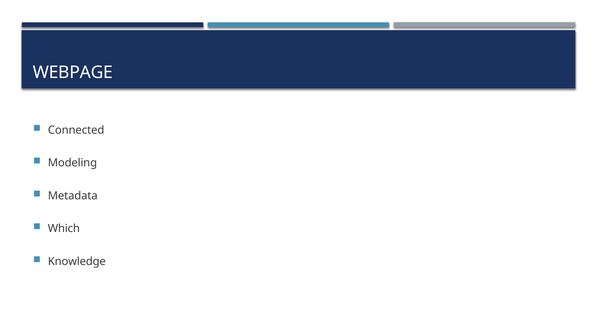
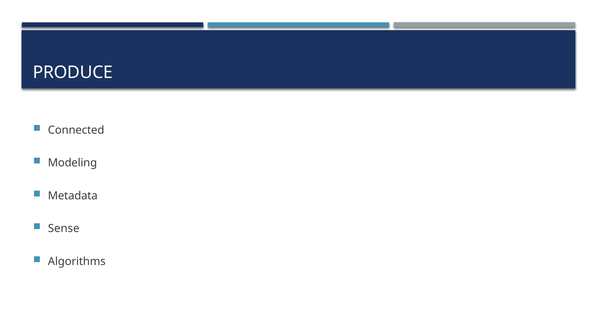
WEBPAGE: WEBPAGE -> PRODUCE (73, 73)
Which: Which -> Sense (64, 228)
Knowledge: Knowledge -> Algorithms (77, 261)
